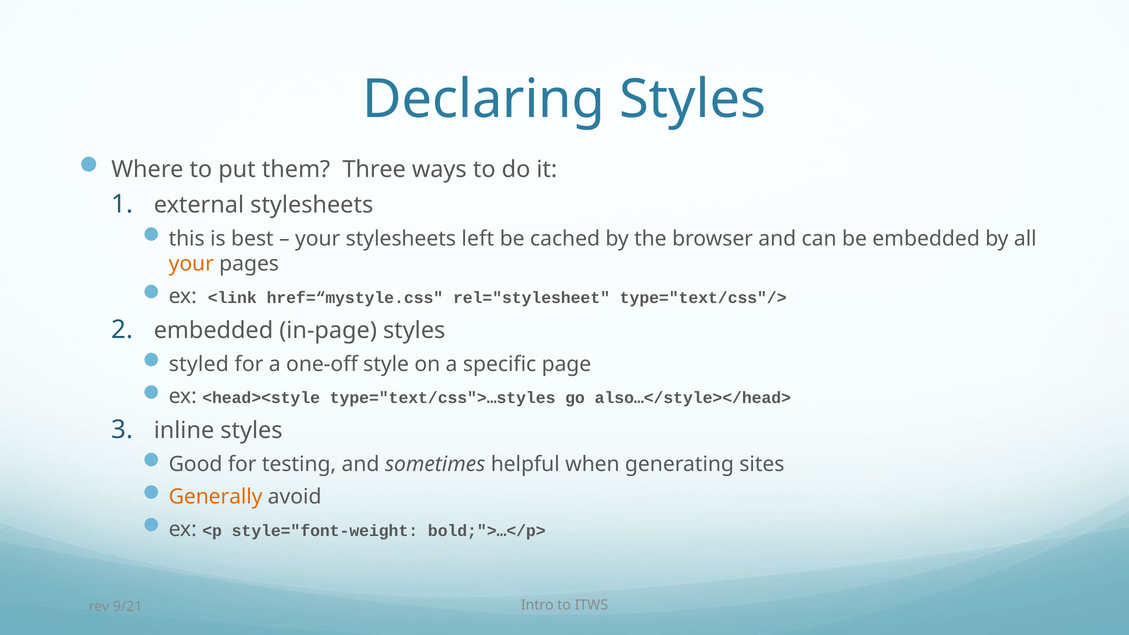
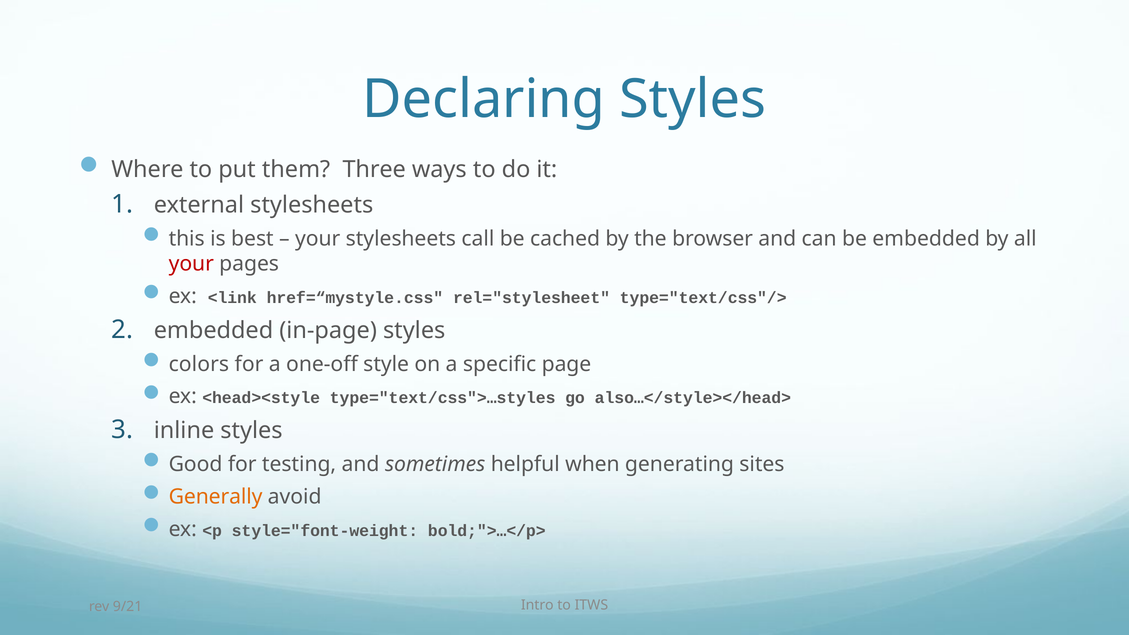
left: left -> call (478, 239)
your colour: orange -> red (191, 264)
styled: styled -> colors (199, 364)
